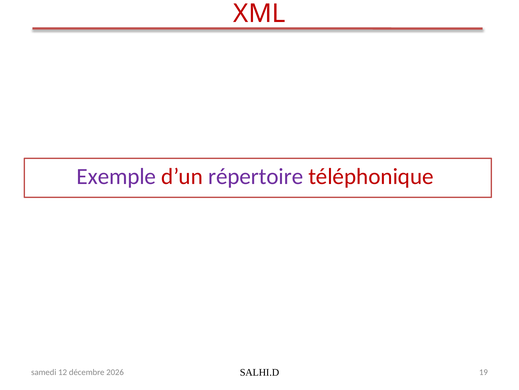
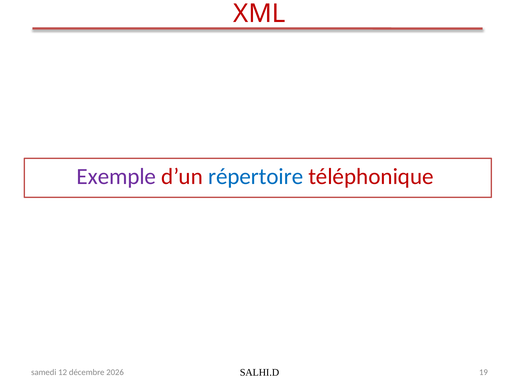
répertoire colour: purple -> blue (256, 176)
